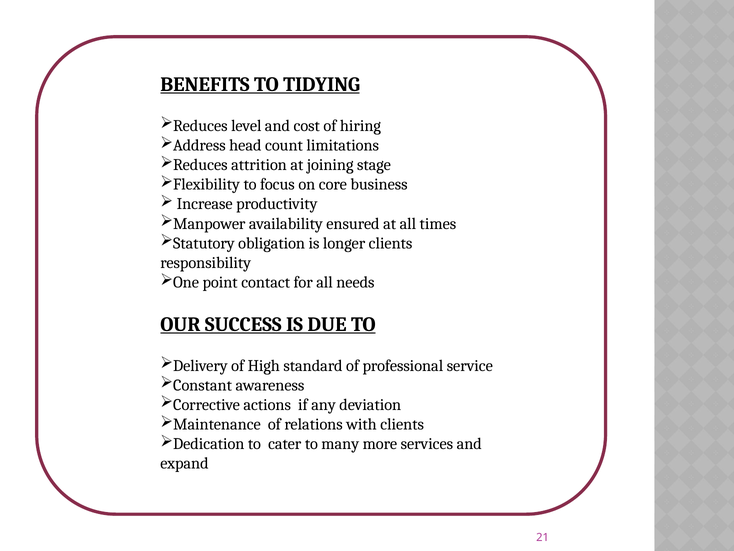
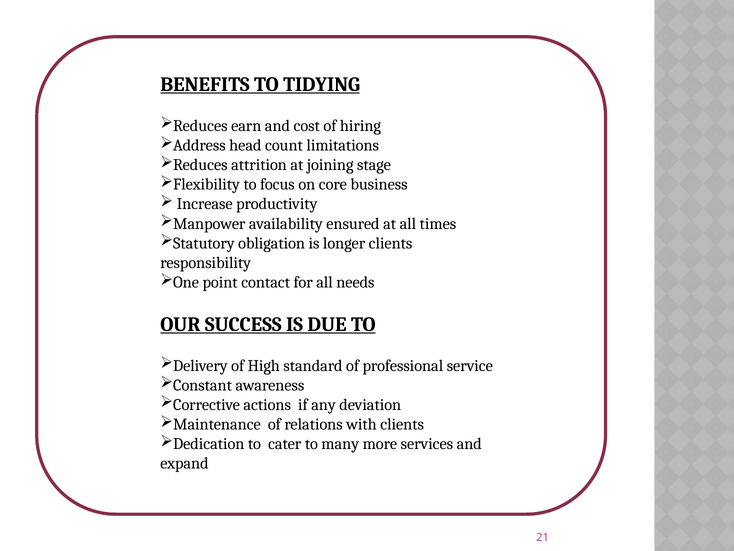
level: level -> earn (246, 126)
